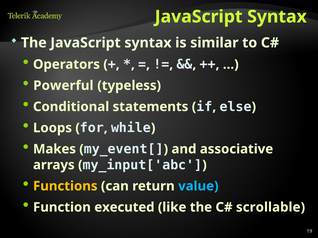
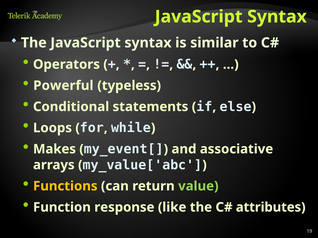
my_input['abc: my_input['abc -> my_value['abc (142, 165)
value colour: light blue -> light green (198, 186)
executed: executed -> response (124, 208)
scrollable: scrollable -> attributes (271, 208)
